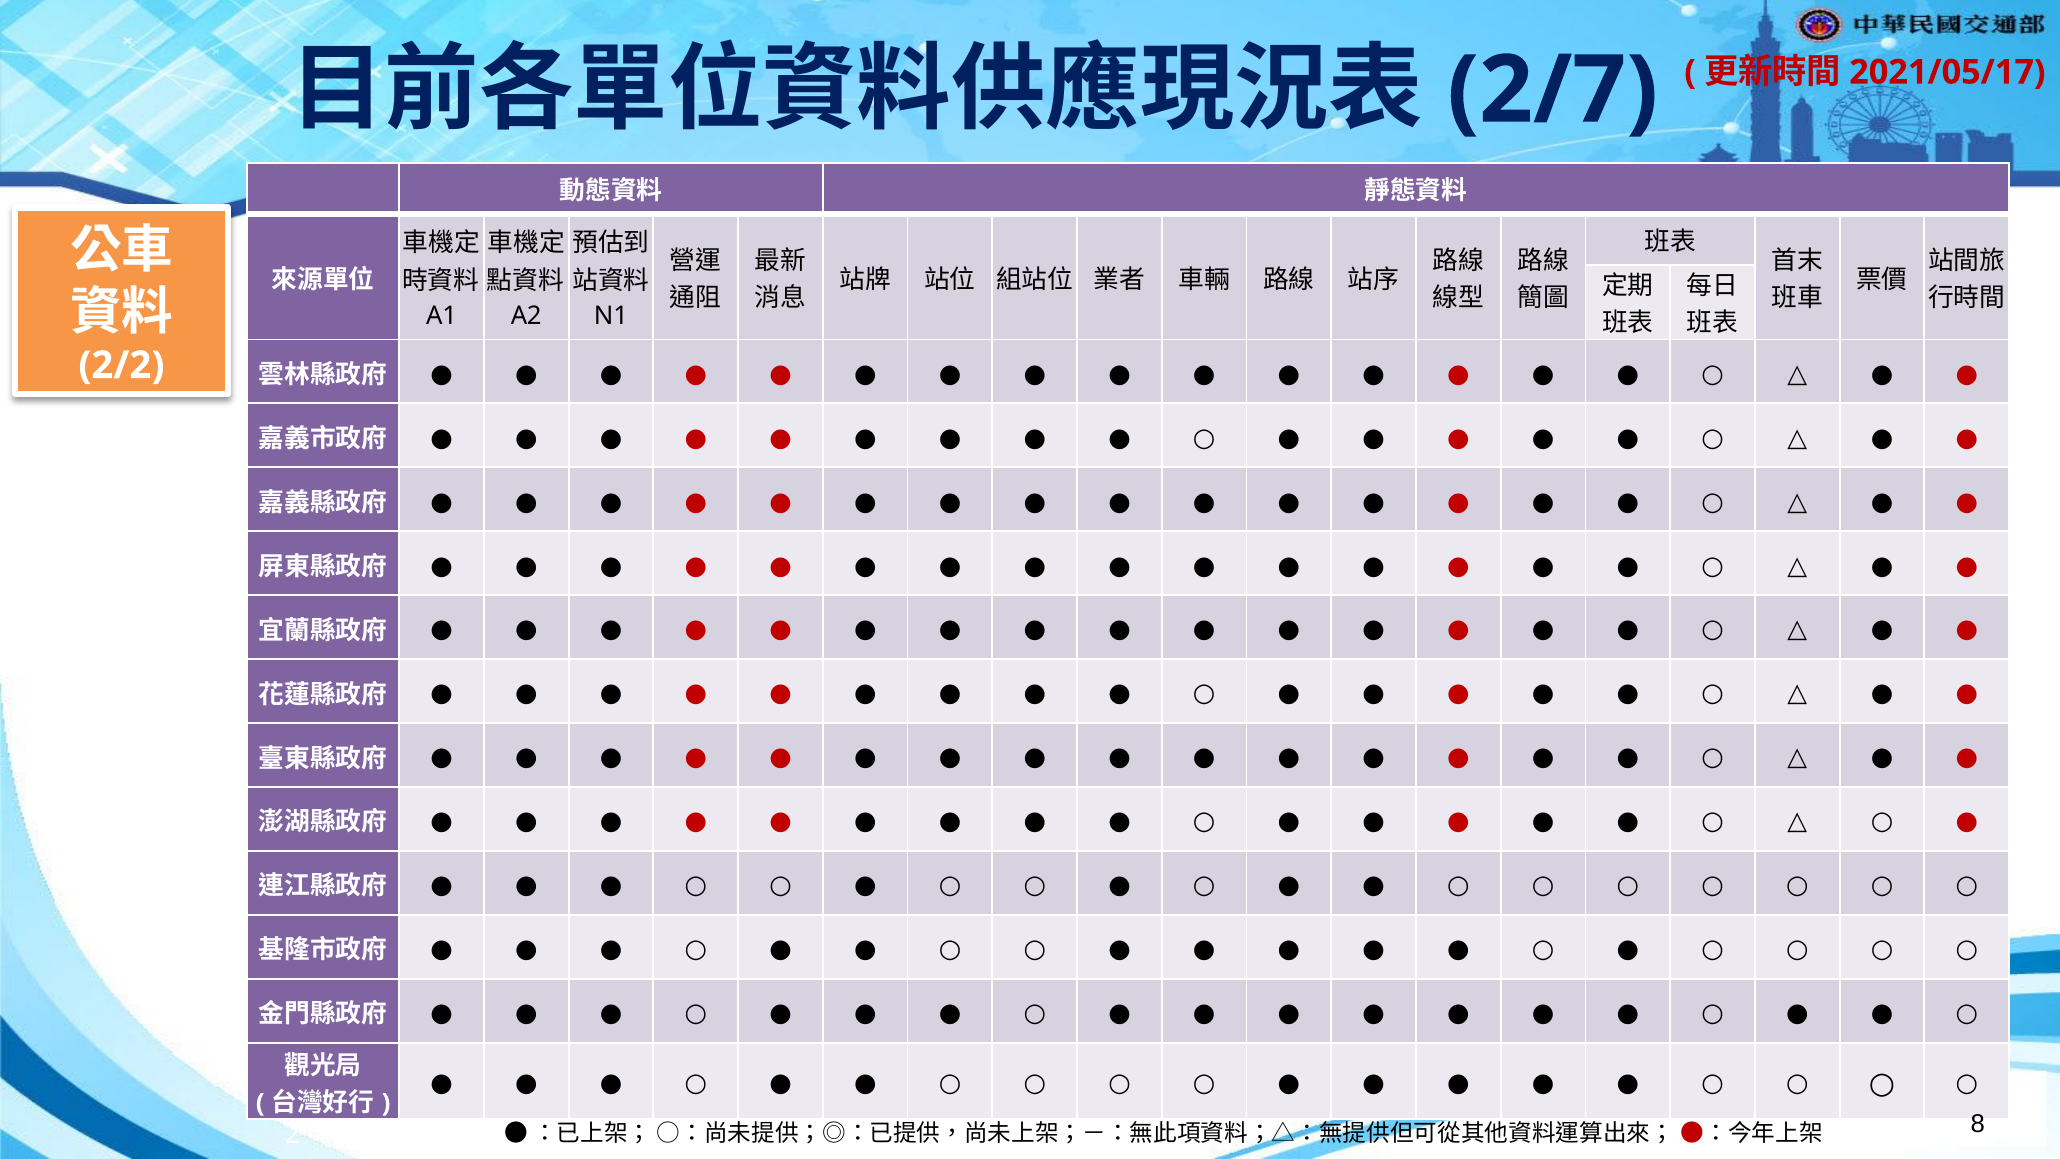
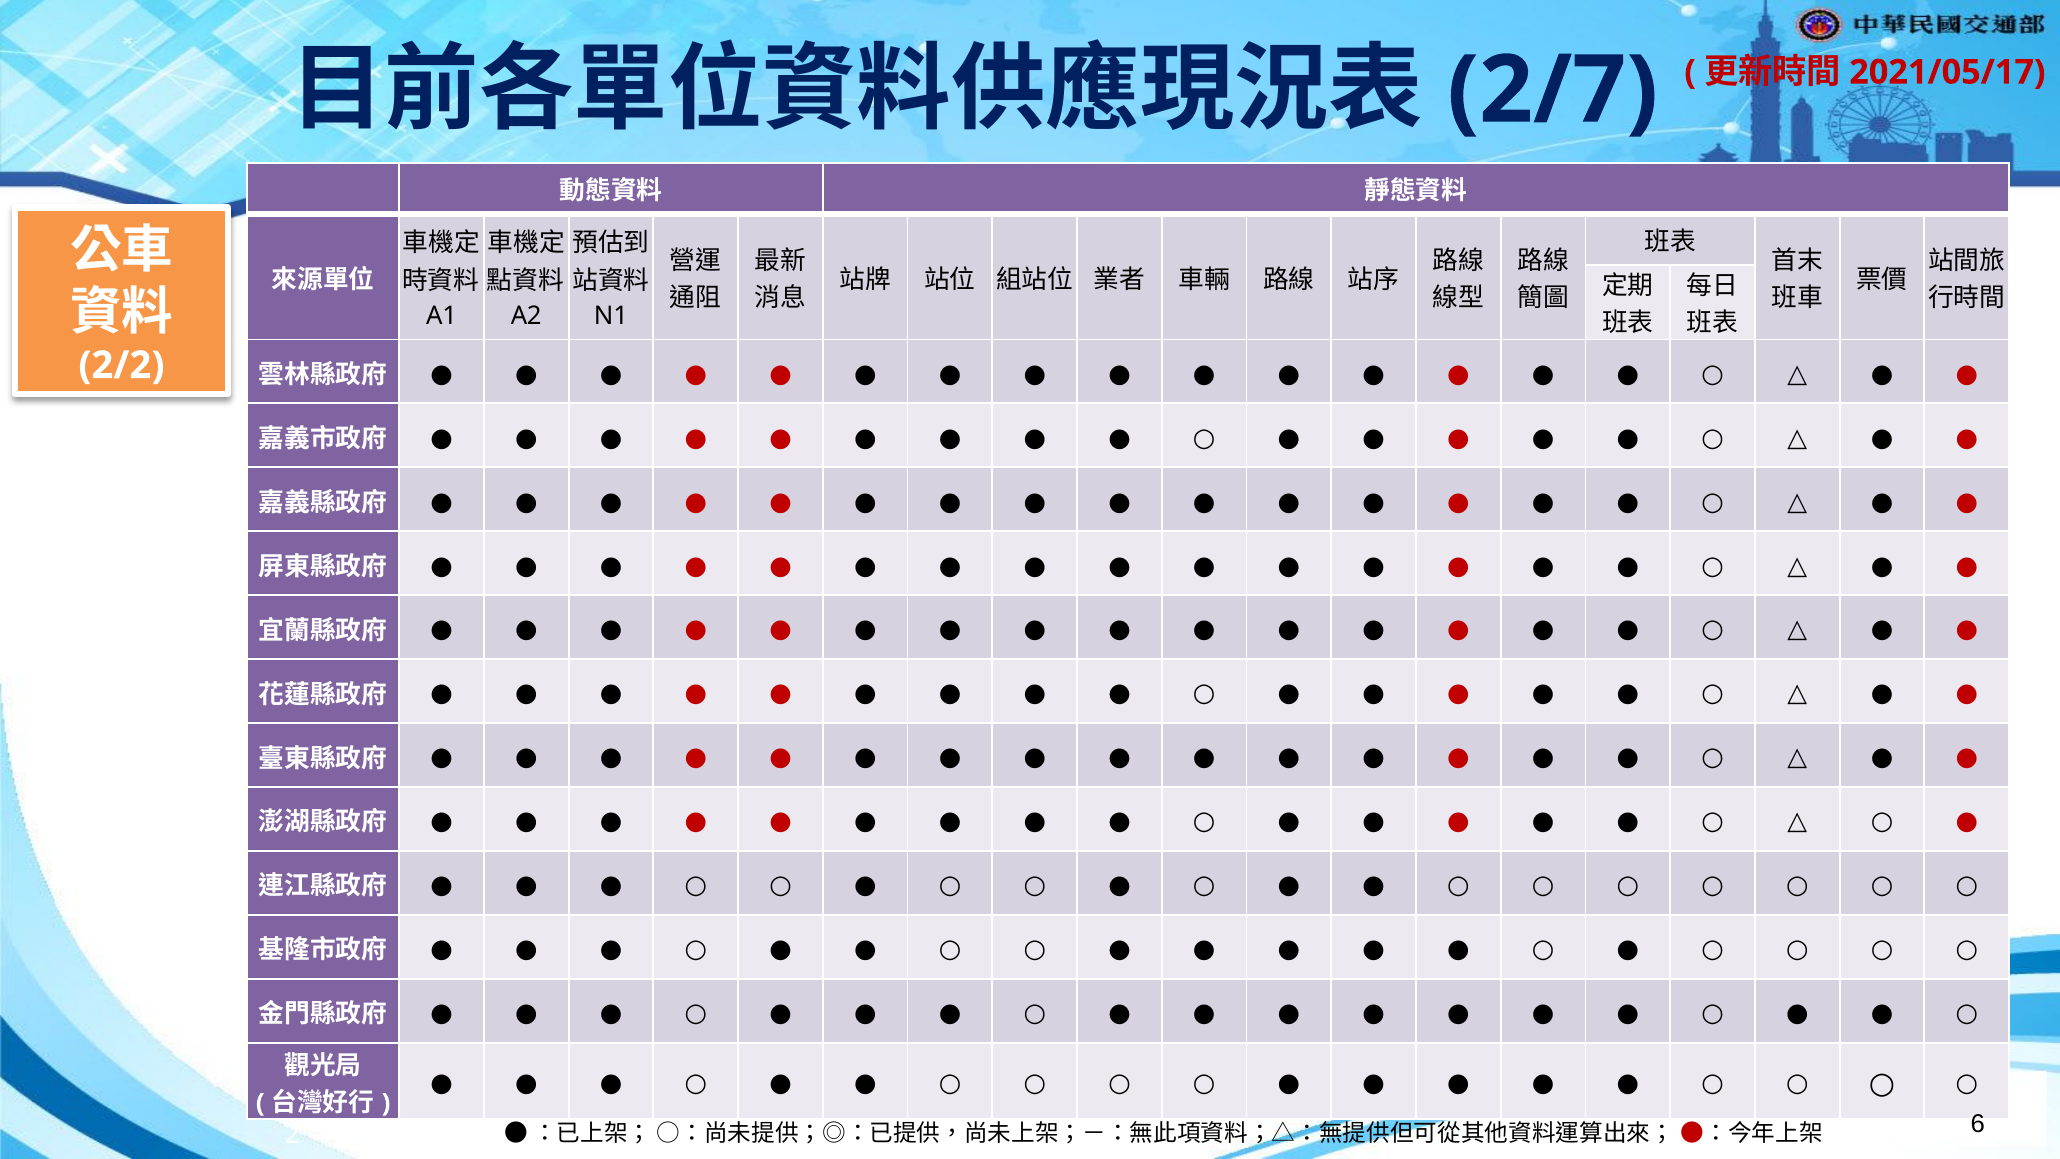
8: 8 -> 6 (1978, 1123)
